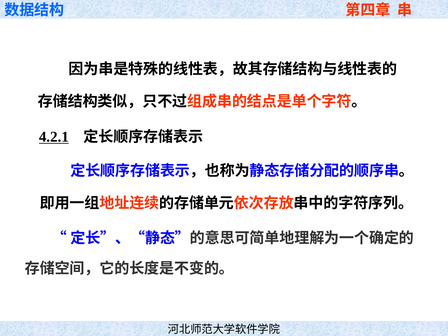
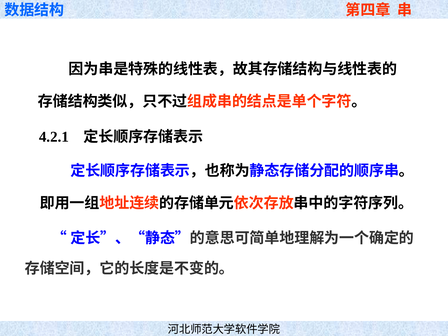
4.2.1 underline: present -> none (54, 137)
